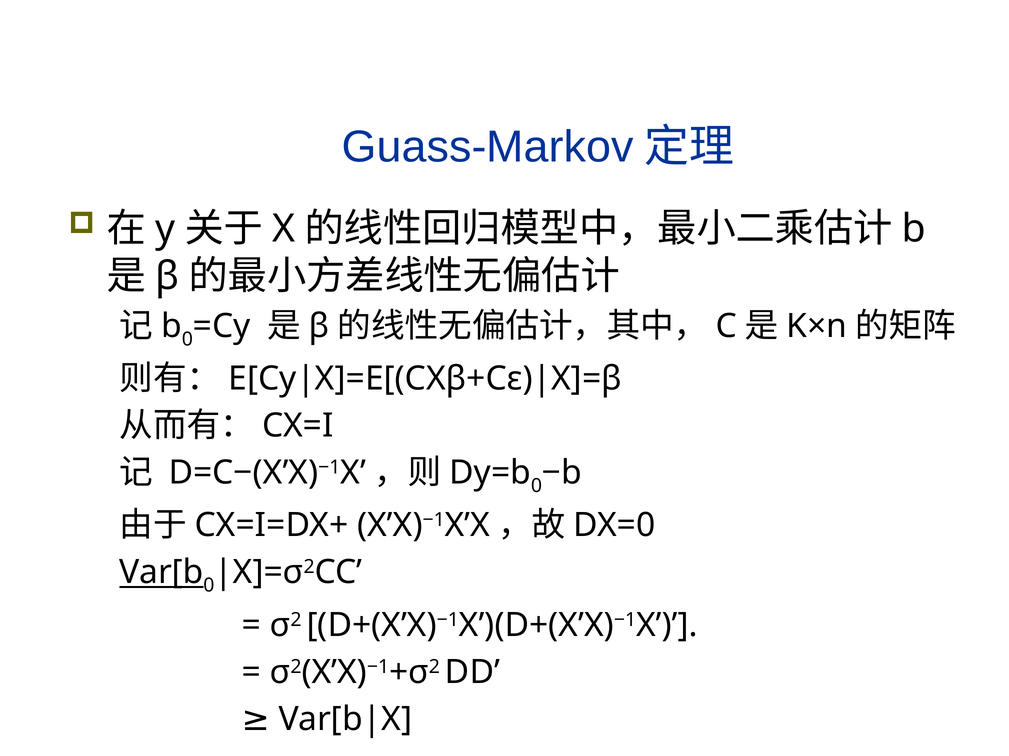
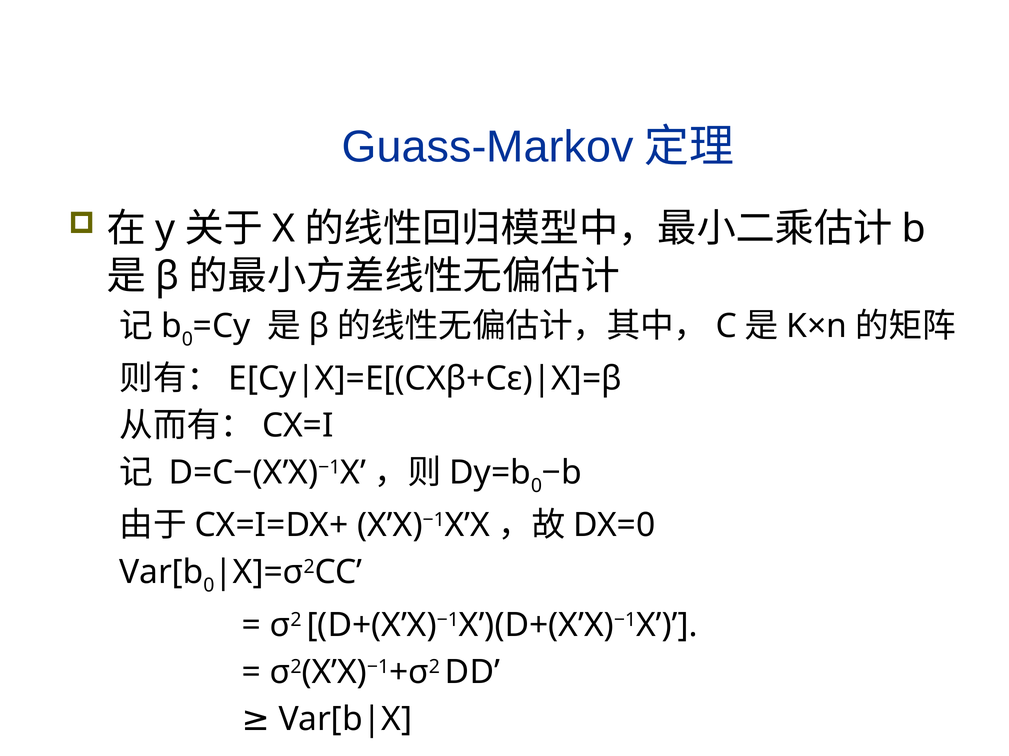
Var[b underline: present -> none (161, 573)
